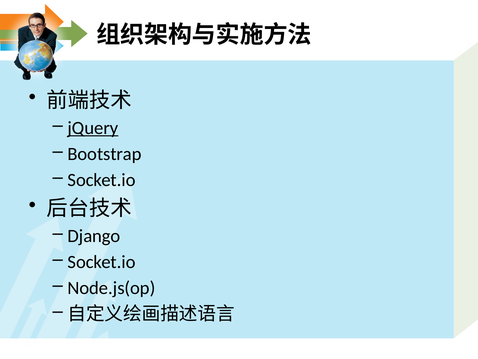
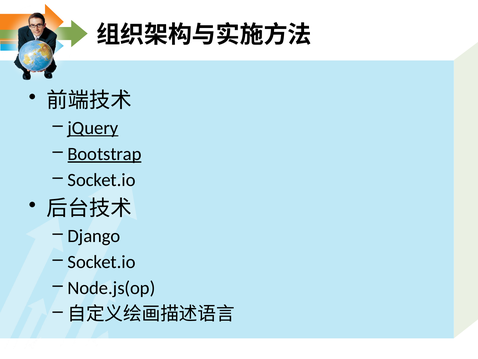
Bootstrap underline: none -> present (105, 154)
